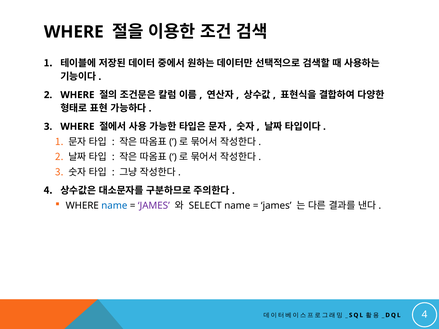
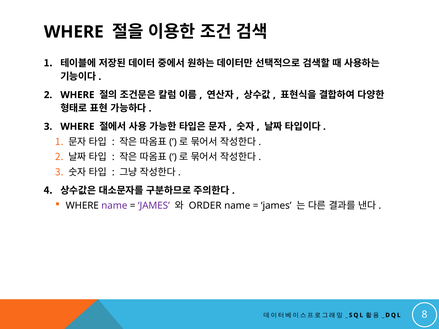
name colour: blue -> purple (114, 206)
SELECT: SELECT -> ORDER (205, 206)
4: 4 -> 8 (425, 315)
